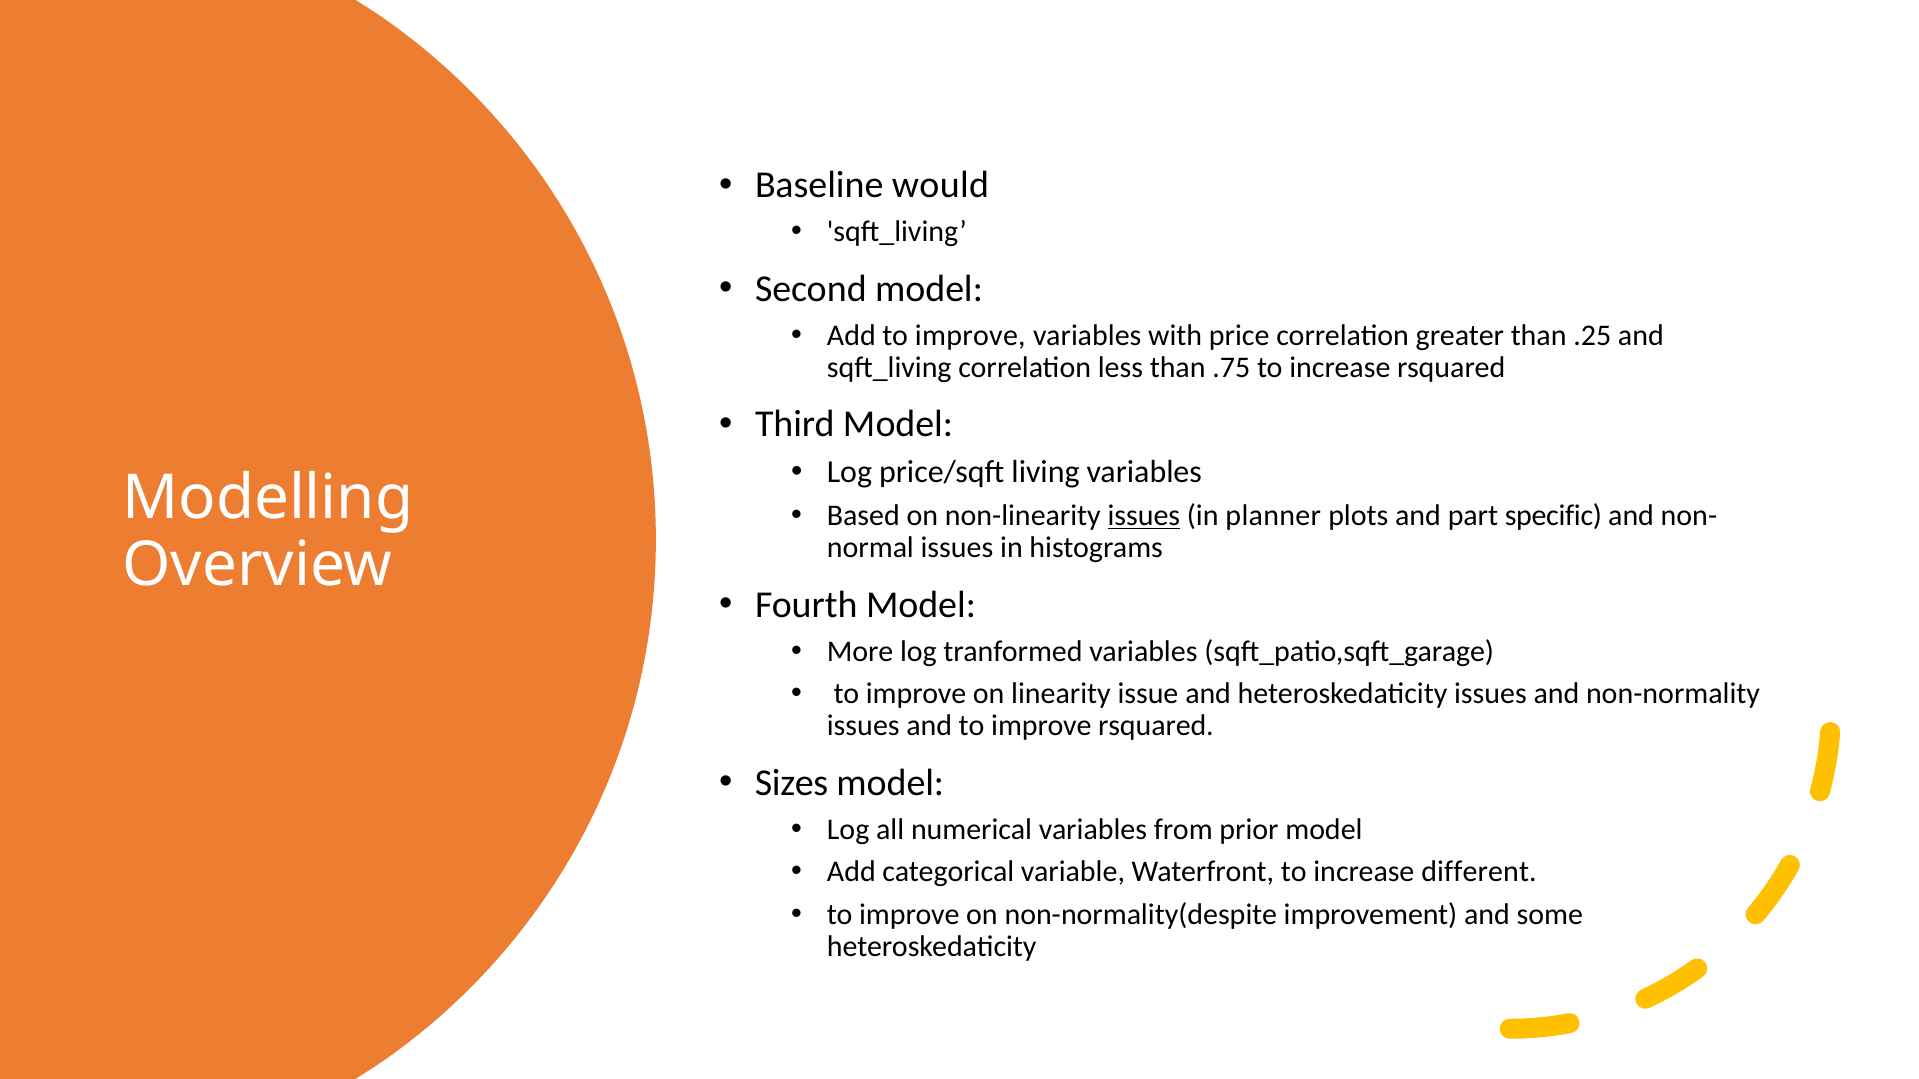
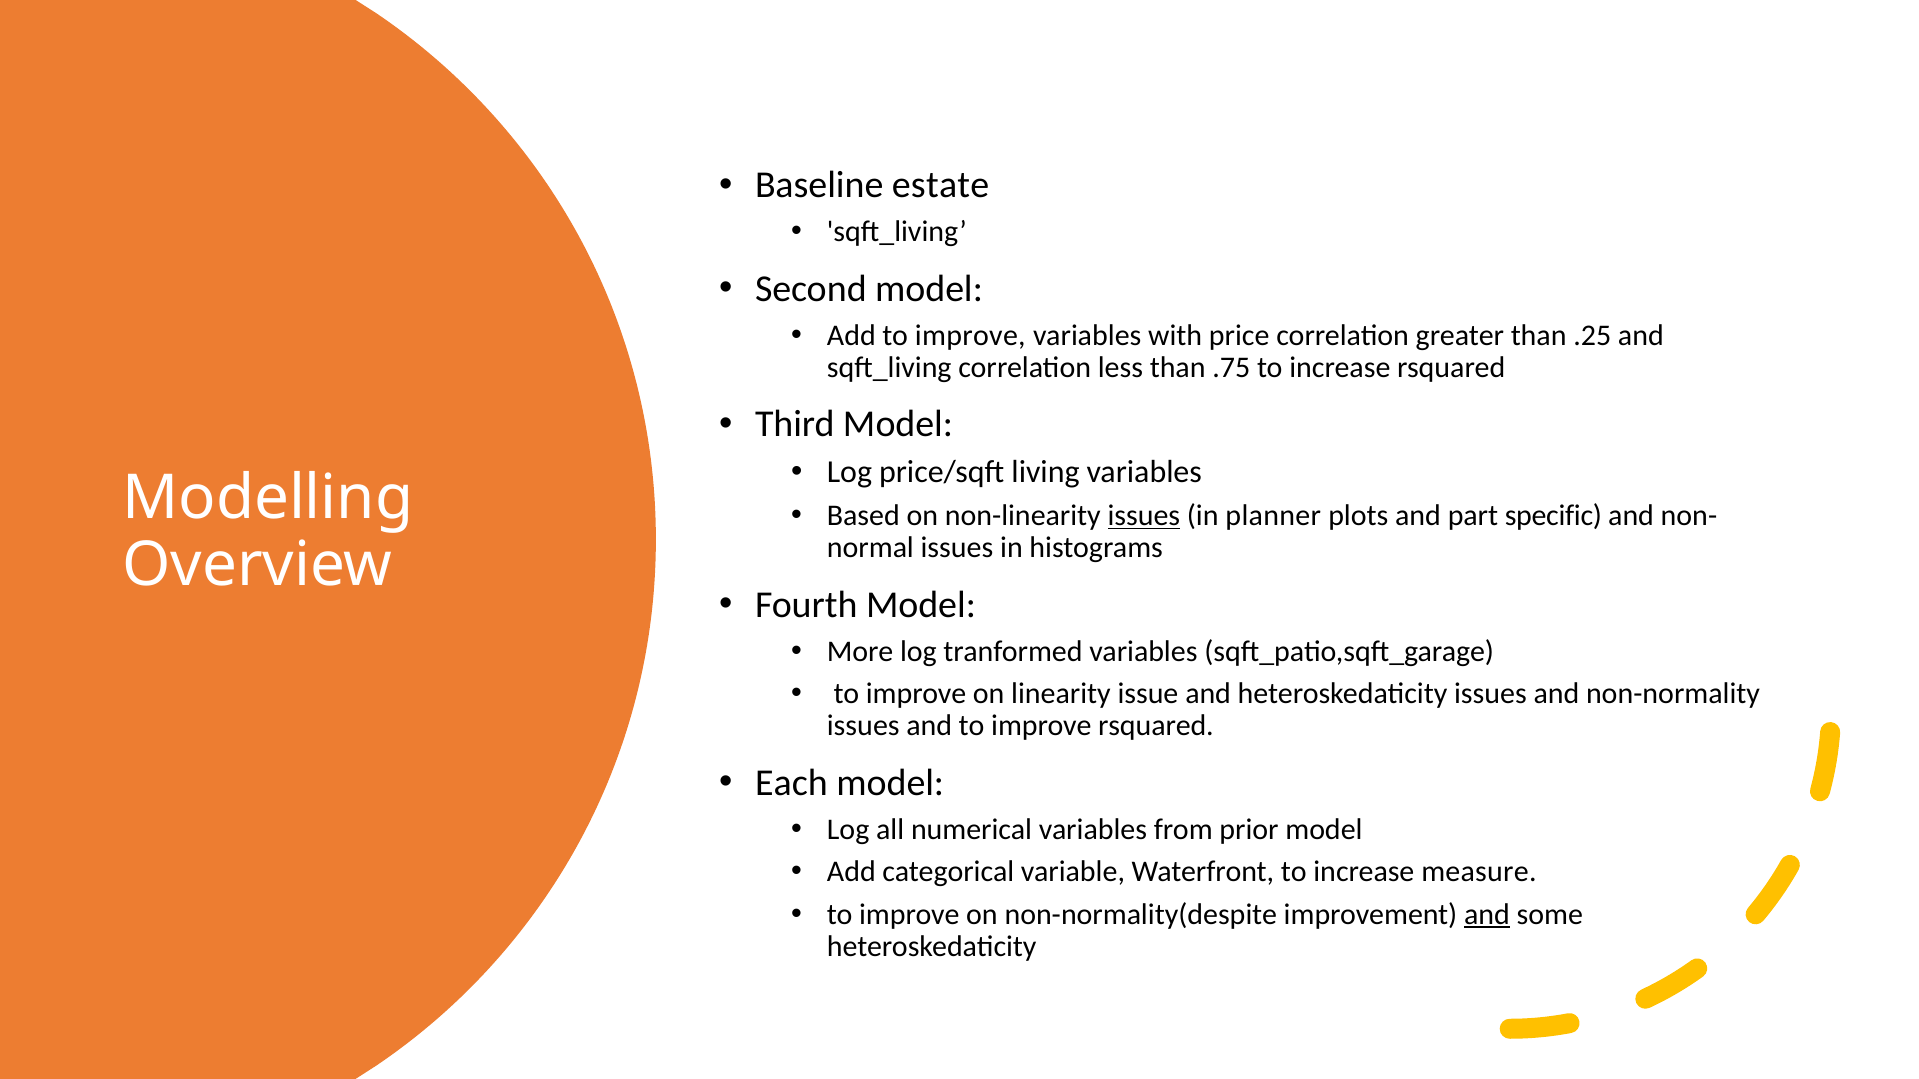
would: would -> estate (941, 185)
Sizes: Sizes -> Each (791, 783)
different: different -> measure (1479, 872)
and underline: none -> present (1487, 915)
